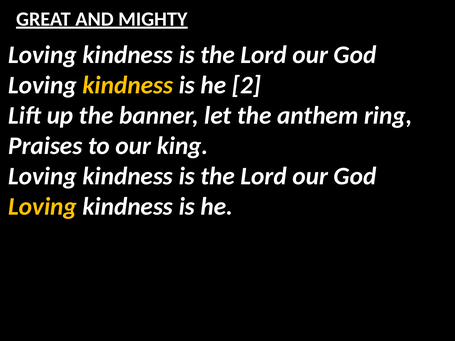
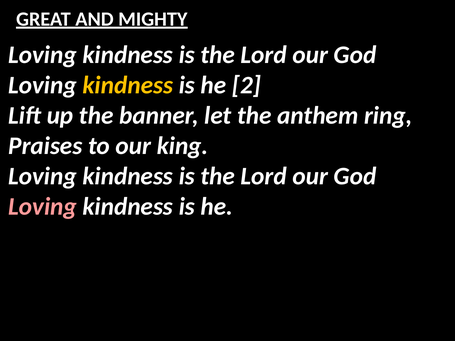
Loving colour: yellow -> pink (43, 207)
